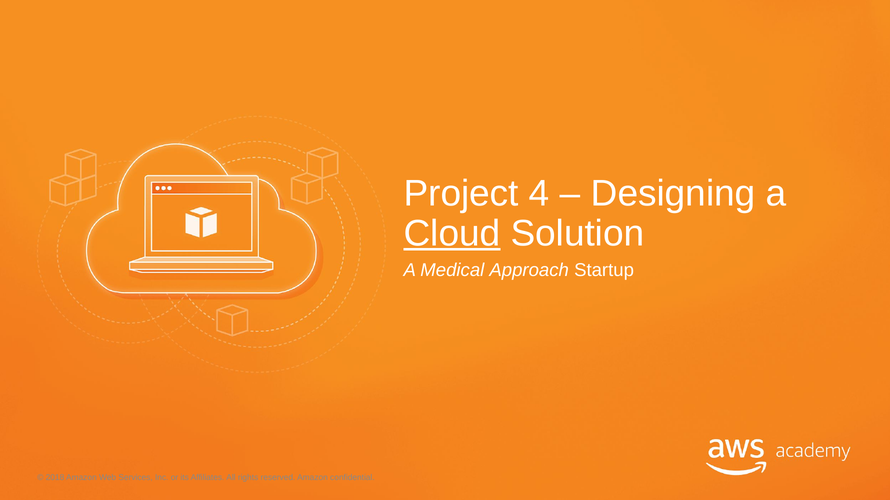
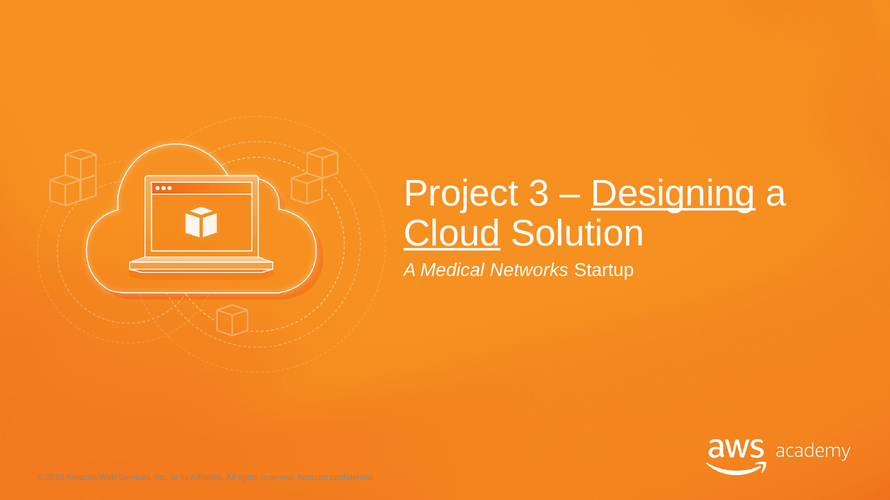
4: 4 -> 3 (539, 194)
Designing underline: none -> present (673, 194)
Approach: Approach -> Networks (529, 270)
